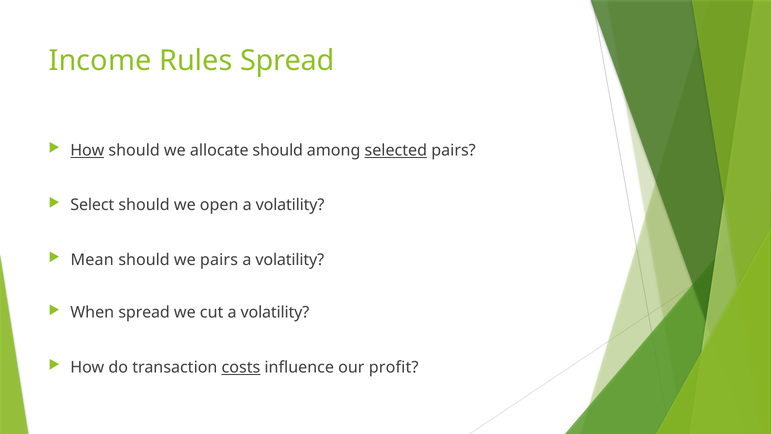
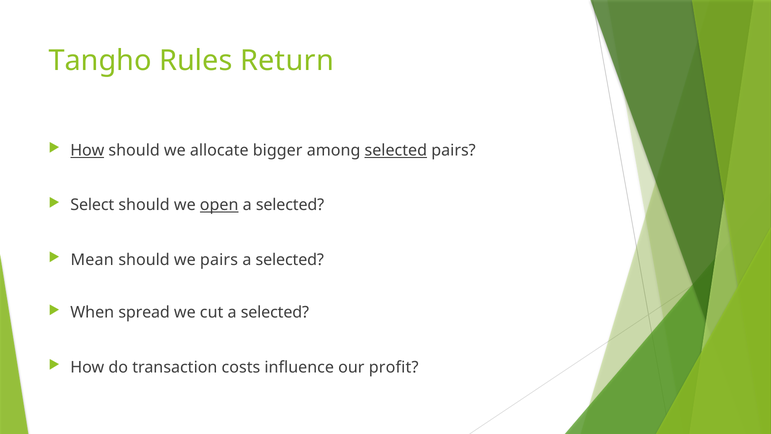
Income: Income -> Tangho (100, 61)
Rules Spread: Spread -> Return (287, 61)
allocate should: should -> bigger (278, 150)
open underline: none -> present (219, 205)
volatility: volatility -> selected (290, 205)
volatility: volatility -> selected (290, 260)
cut a volatility: volatility -> selected (275, 312)
costs underline: present -> none (241, 367)
